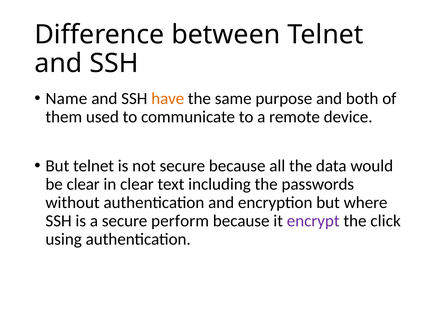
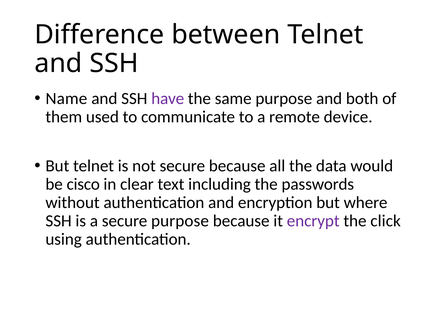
have colour: orange -> purple (168, 99)
be clear: clear -> cisco (83, 185)
secure perform: perform -> purpose (180, 221)
